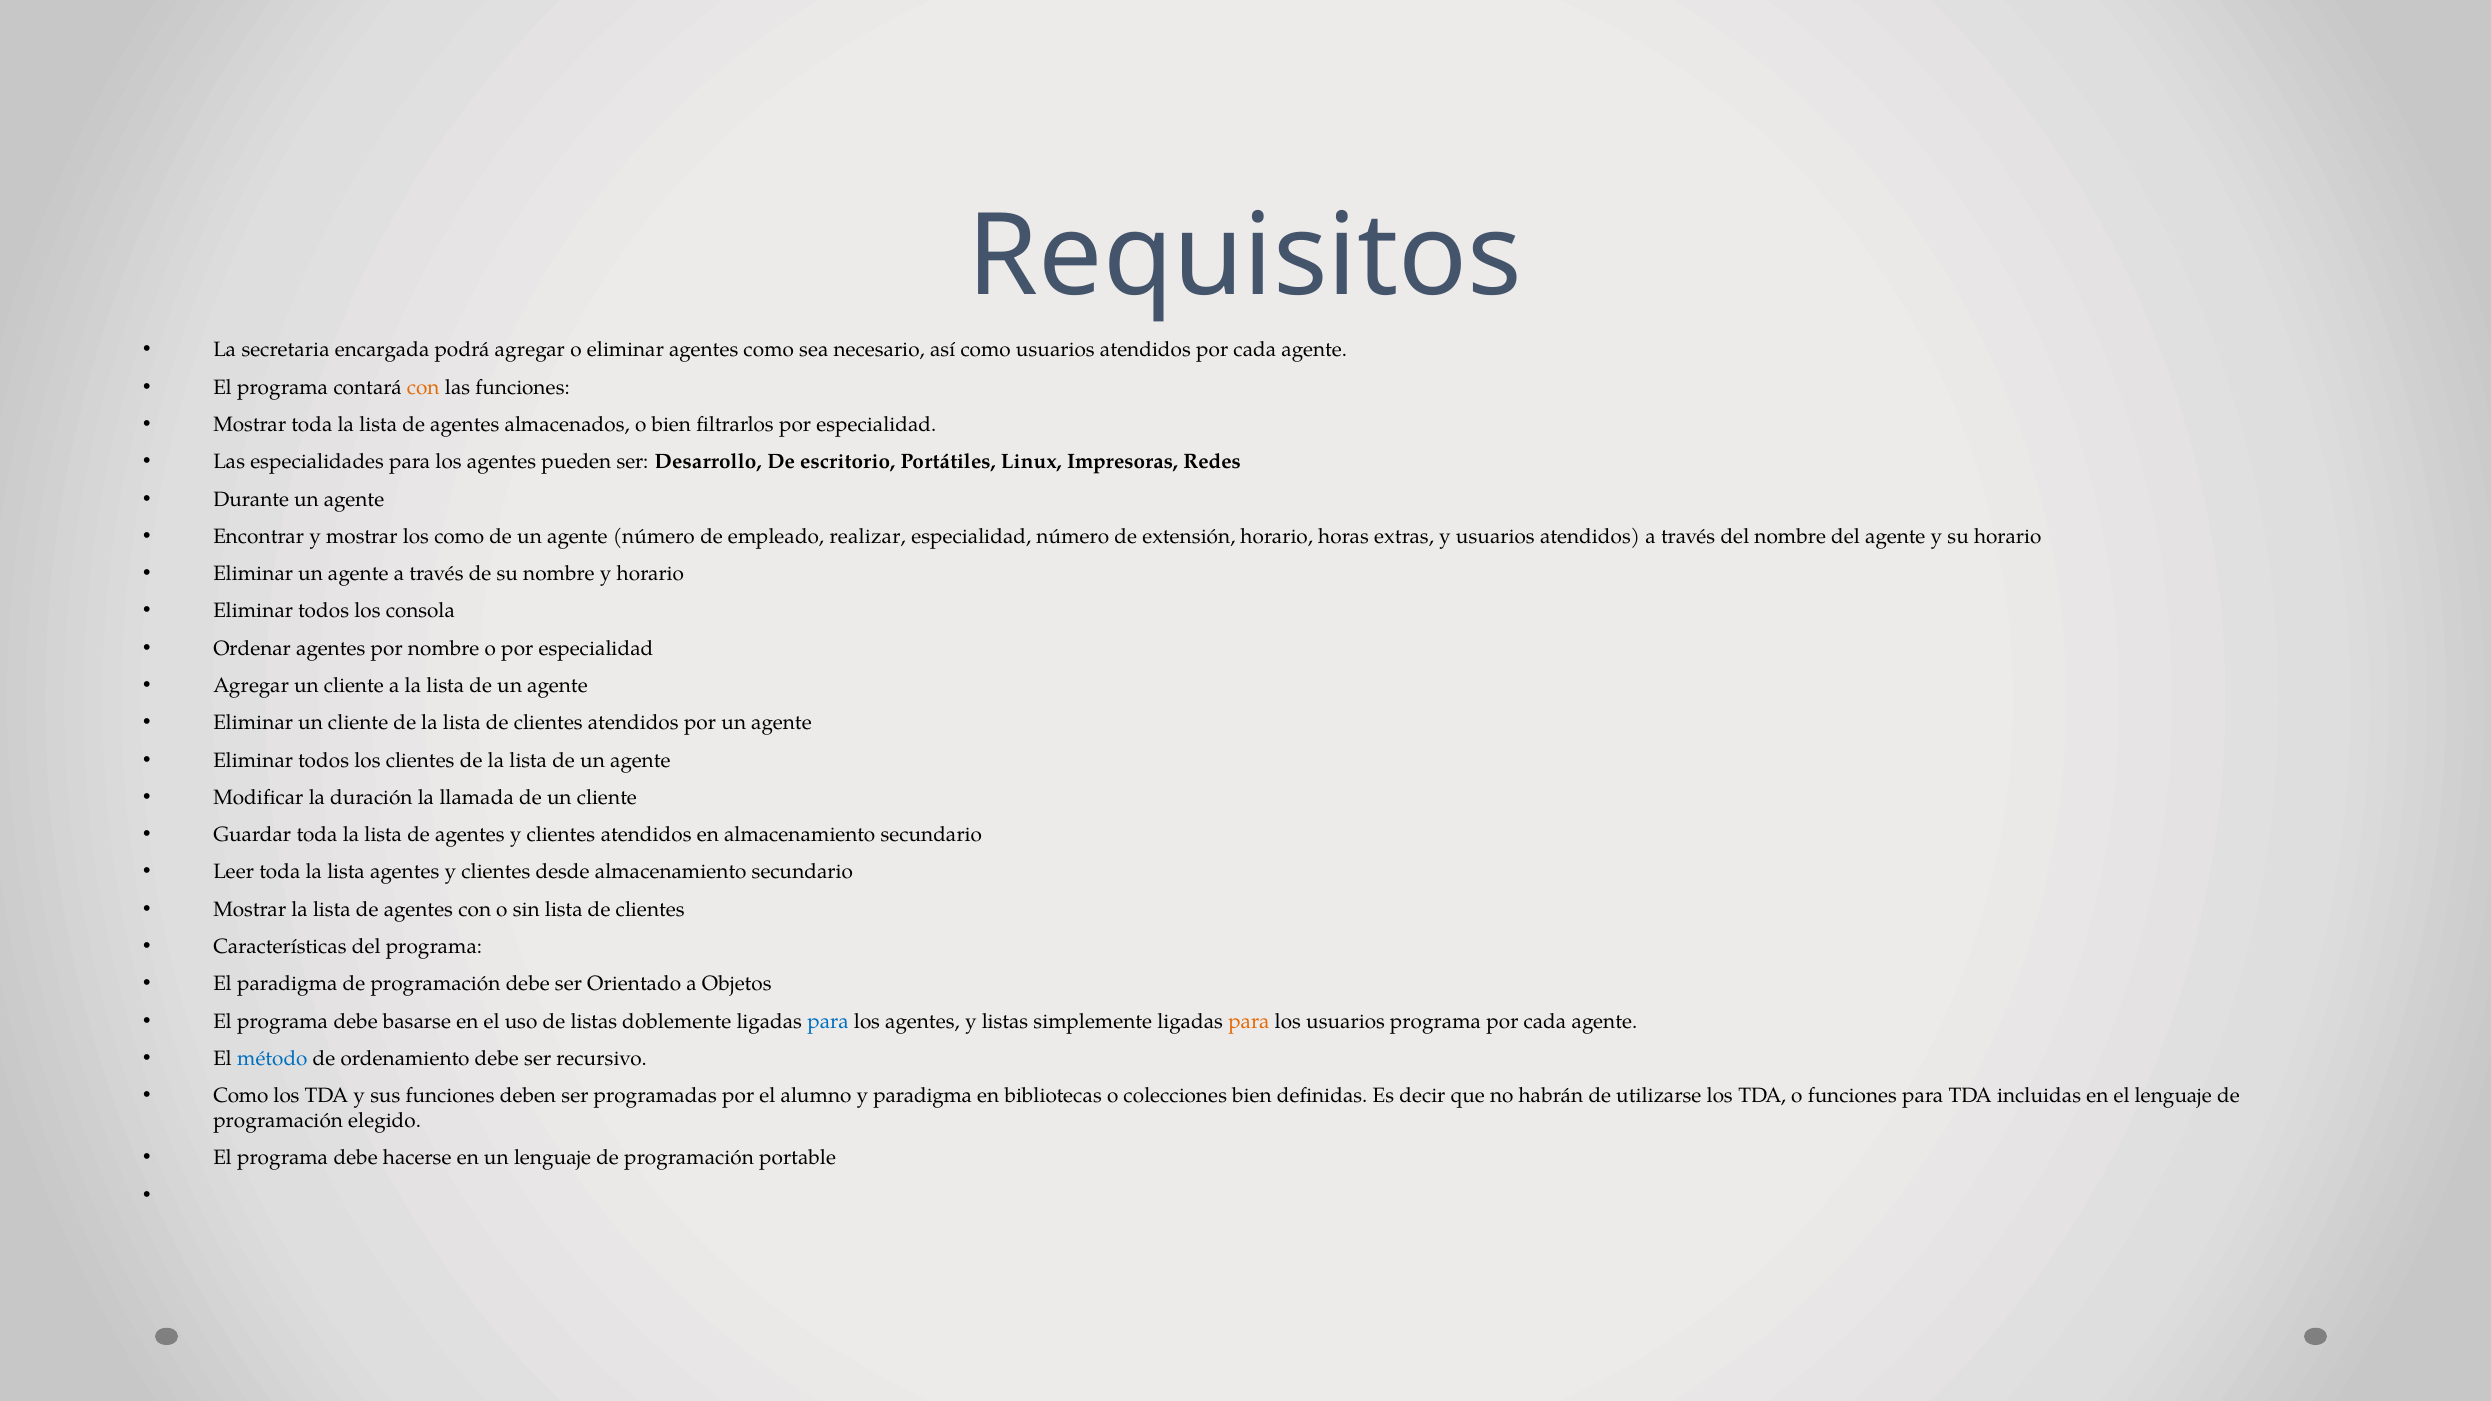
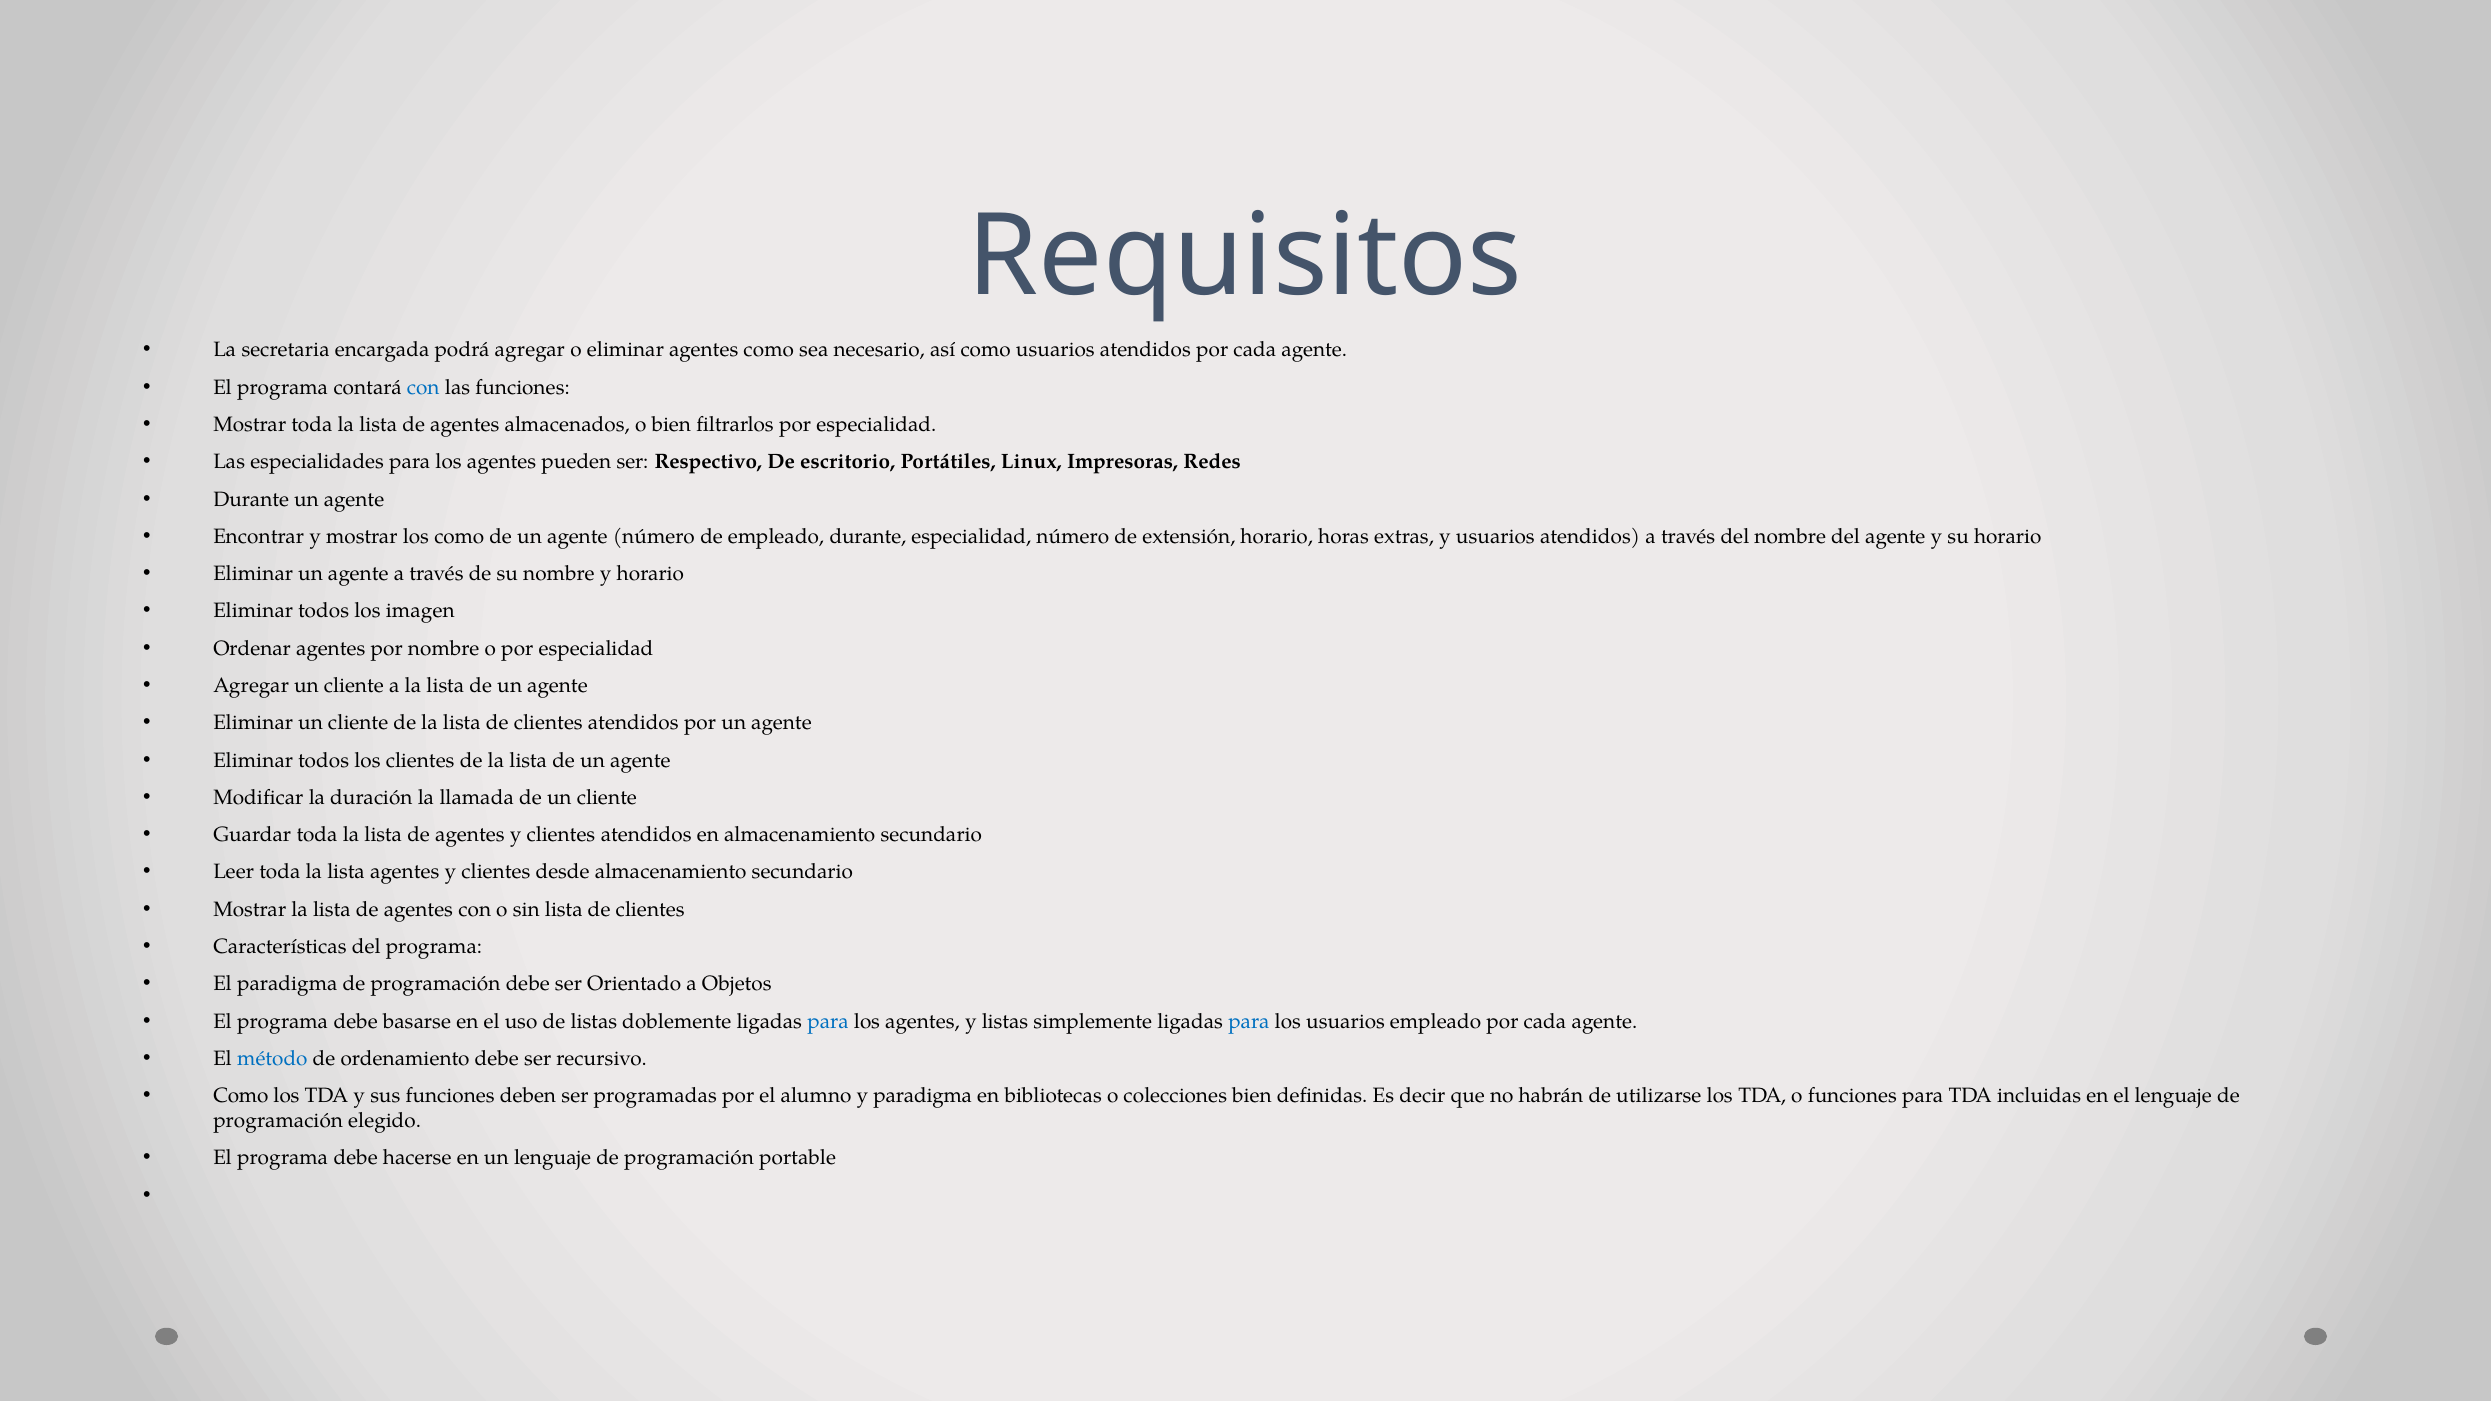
con colour: orange -> blue (423, 387)
Desarrollo: Desarrollo -> Respectivo (708, 462)
empleado realizar: realizar -> durante (868, 537)
consola: consola -> imagen (420, 611)
para colour: orange -> blue (1249, 1021)
usuarios programa: programa -> empleado (1436, 1021)
